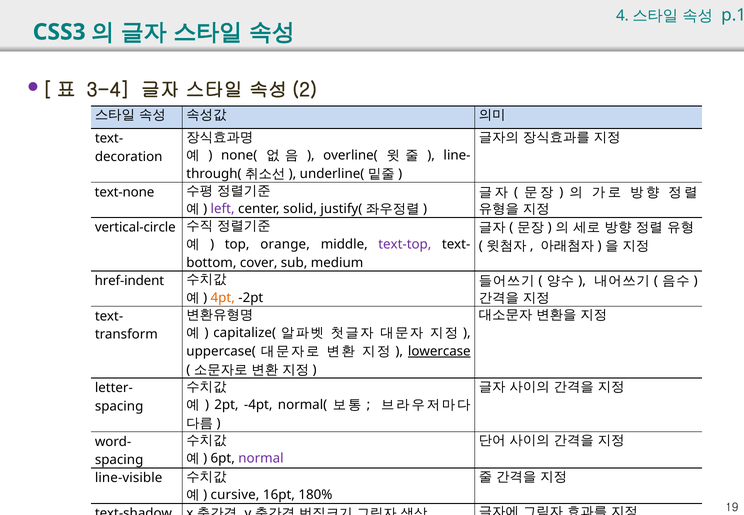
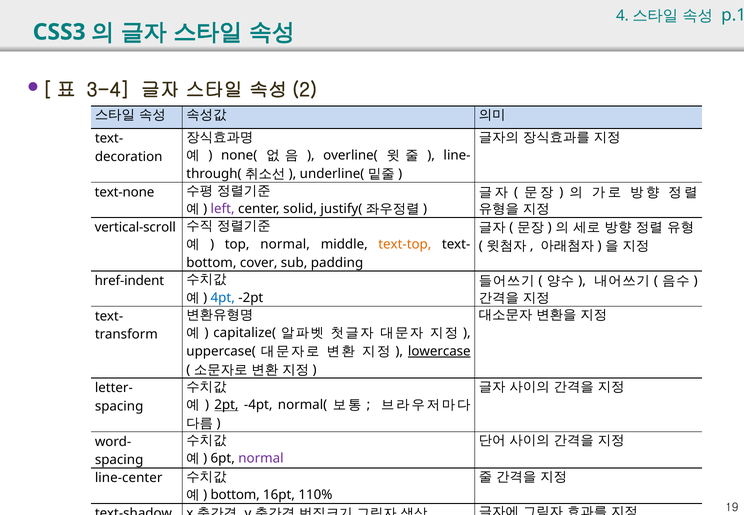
vertical-circle: vertical-circle -> vertical-scroll (135, 227)
top orange: orange -> normal (285, 244)
text-top colour: purple -> orange (405, 244)
medium: medium -> padding (337, 263)
4pt colour: orange -> blue (223, 298)
2pt underline: none -> present (226, 405)
line-visible: line-visible -> line-center (129, 478)
cursive: cursive -> bottom (235, 495)
180%: 180% -> 110% (315, 495)
